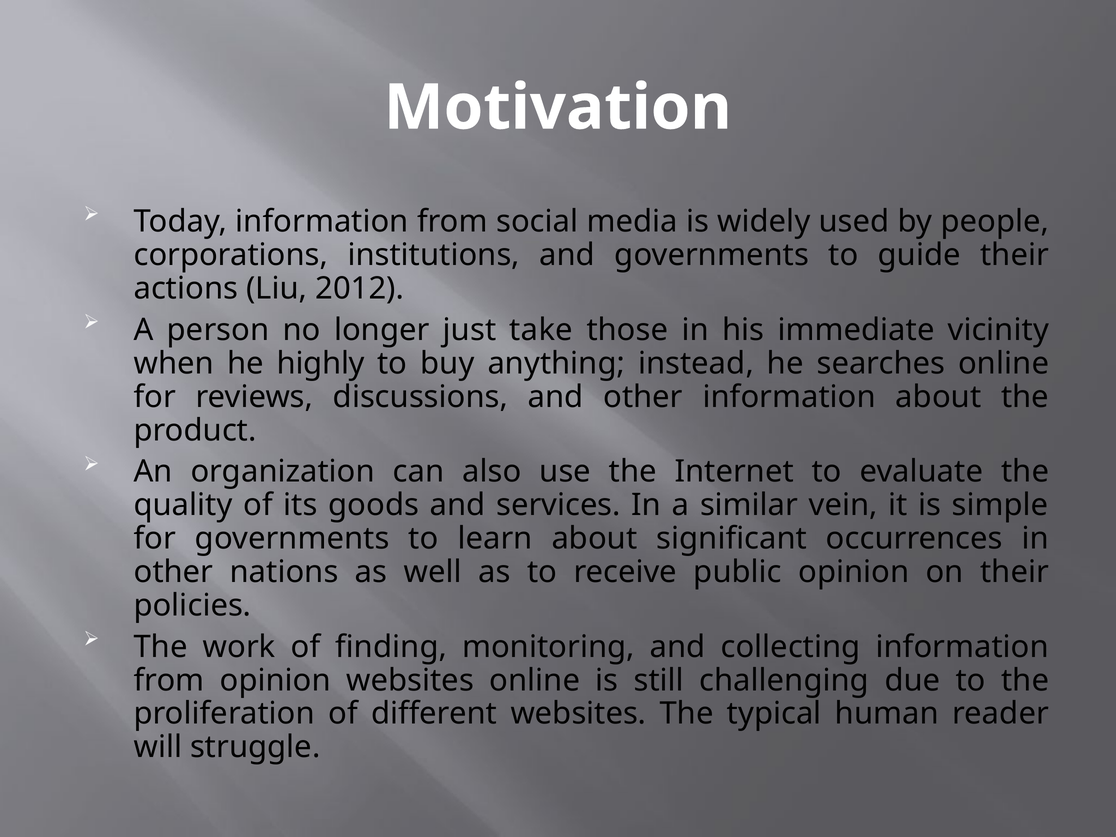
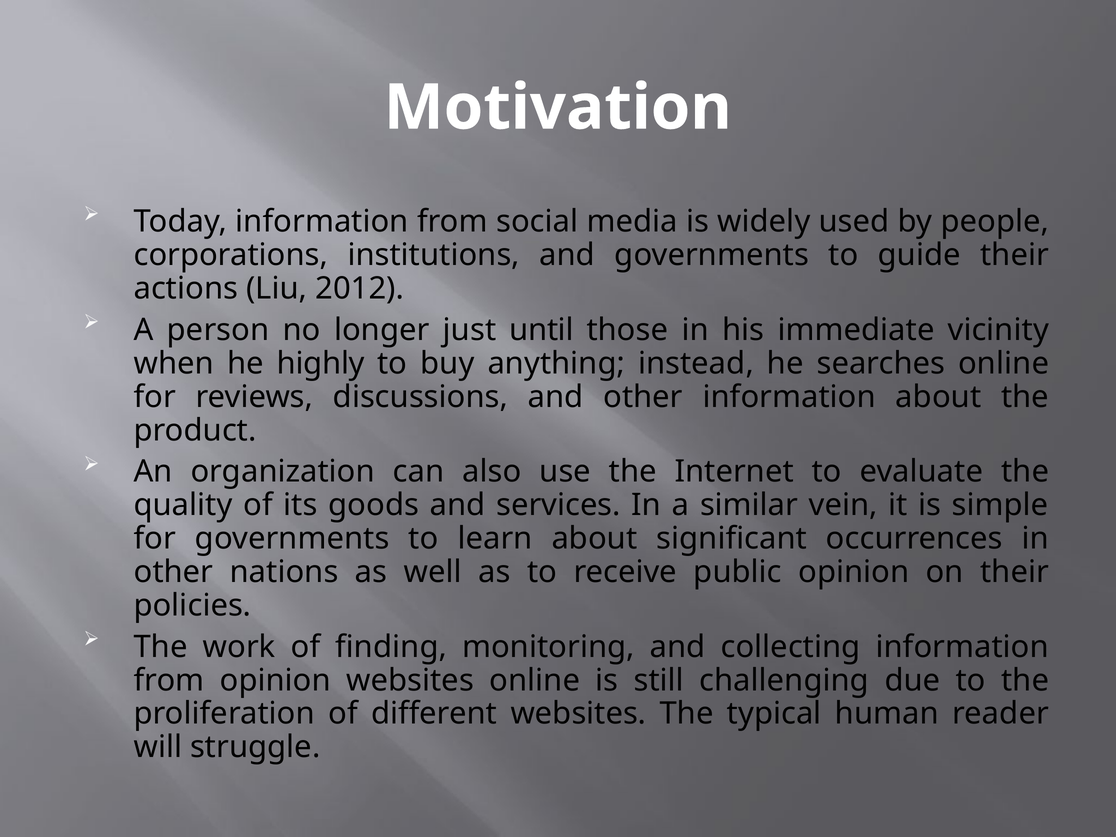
take: take -> until (541, 330)
